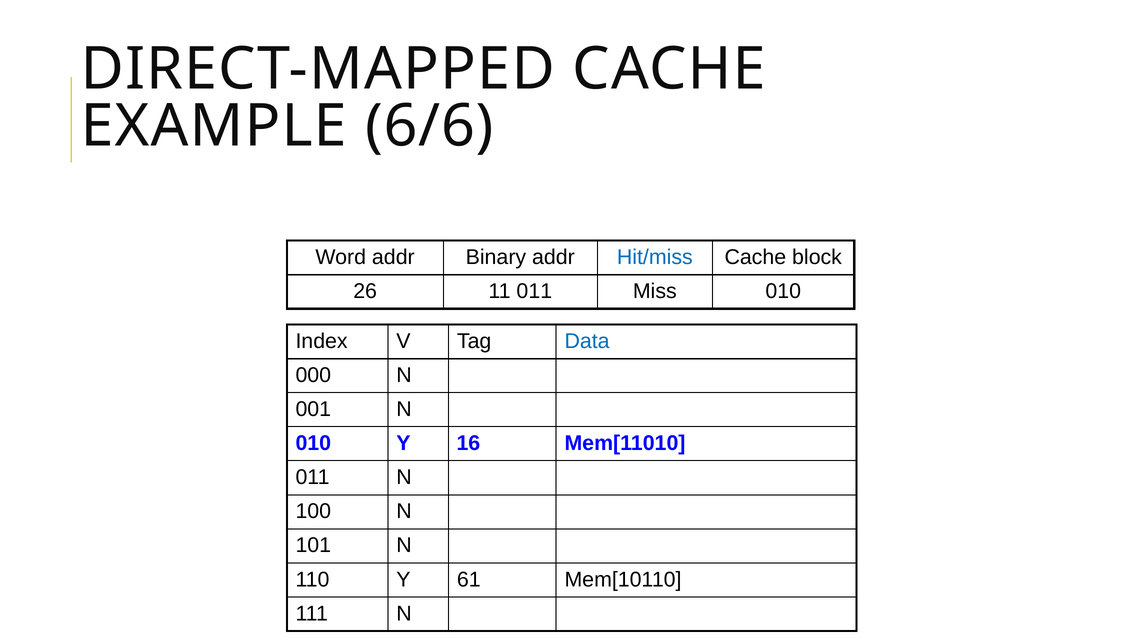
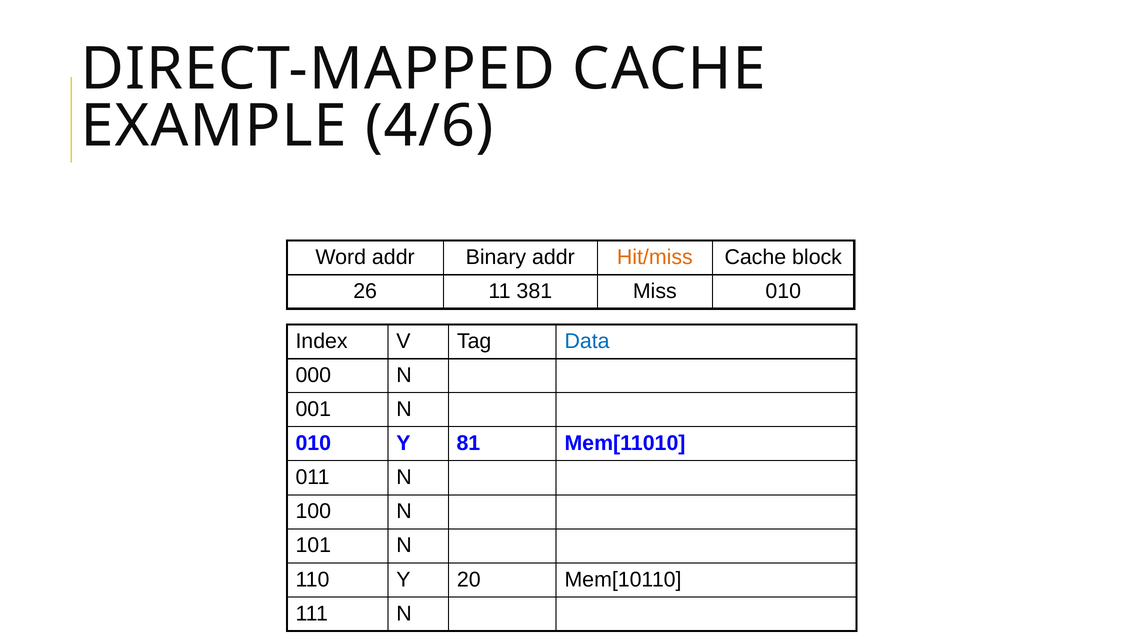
6/6: 6/6 -> 4/6 (429, 126)
Hit/miss colour: blue -> orange (655, 257)
11 011: 011 -> 381 (534, 292)
16: 16 -> 81 (468, 444)
61: 61 -> 20 (469, 580)
